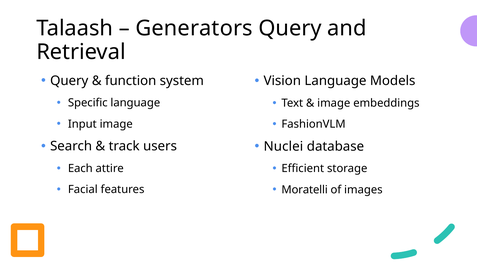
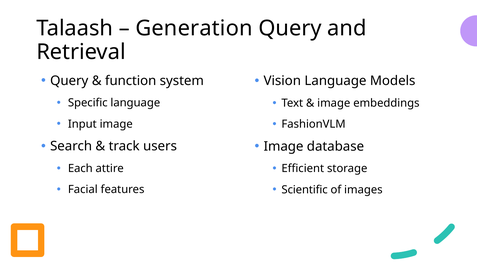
Generators: Generators -> Generation (194, 28)
Nuclei: Nuclei -> Image (284, 147)
Moratelli: Moratelli -> Scientific (305, 190)
